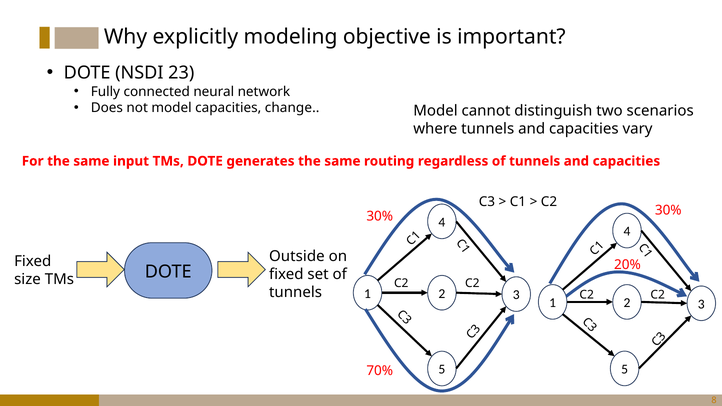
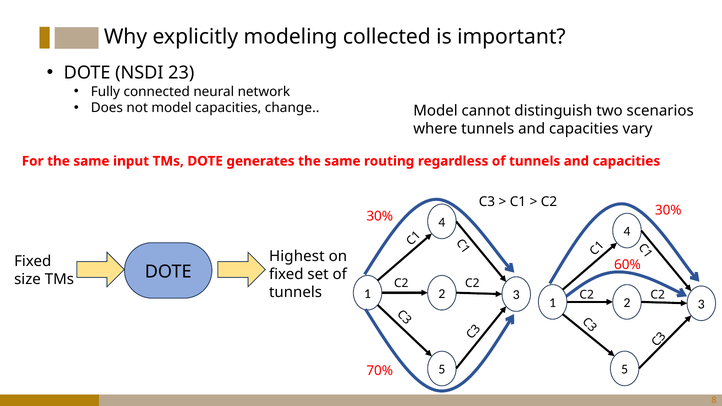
objective: objective -> collected (387, 37)
Outside: Outside -> Highest (297, 256)
20%: 20% -> 60% (627, 265)
